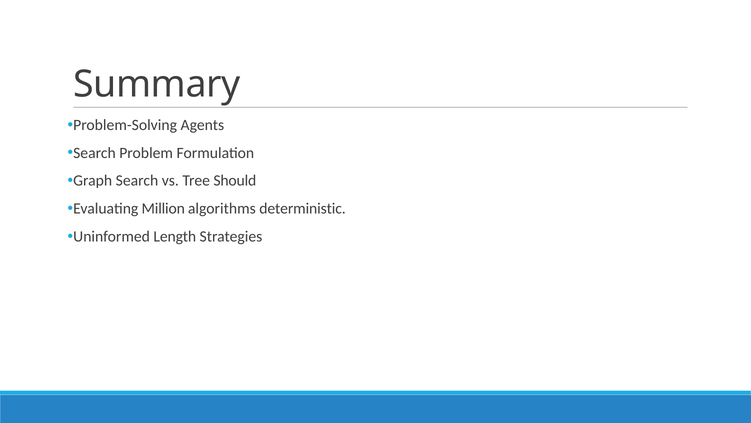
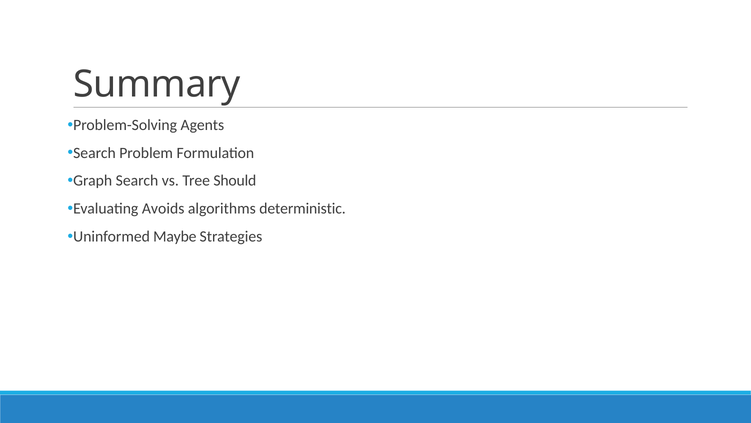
Million: Million -> Avoids (163, 208)
Length: Length -> Maybe (175, 236)
